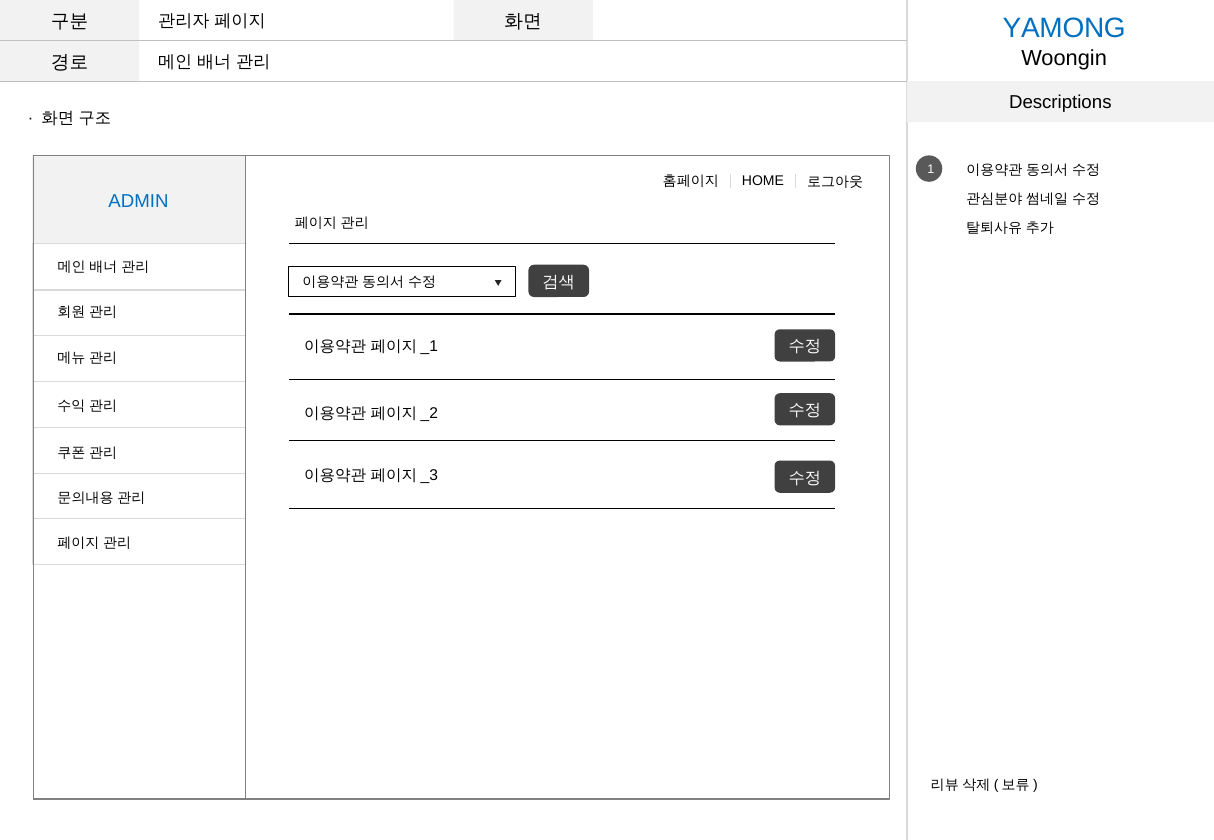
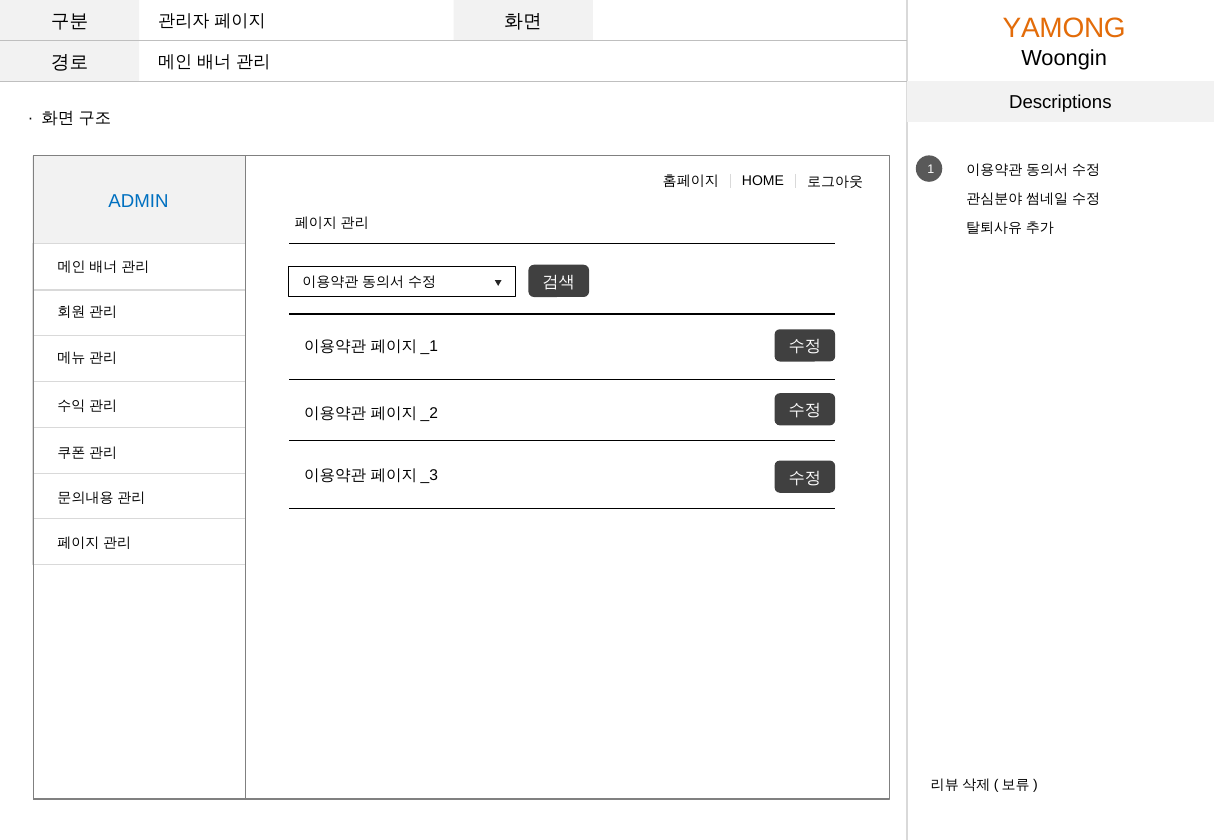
YAMONG colour: blue -> orange (1064, 29)
